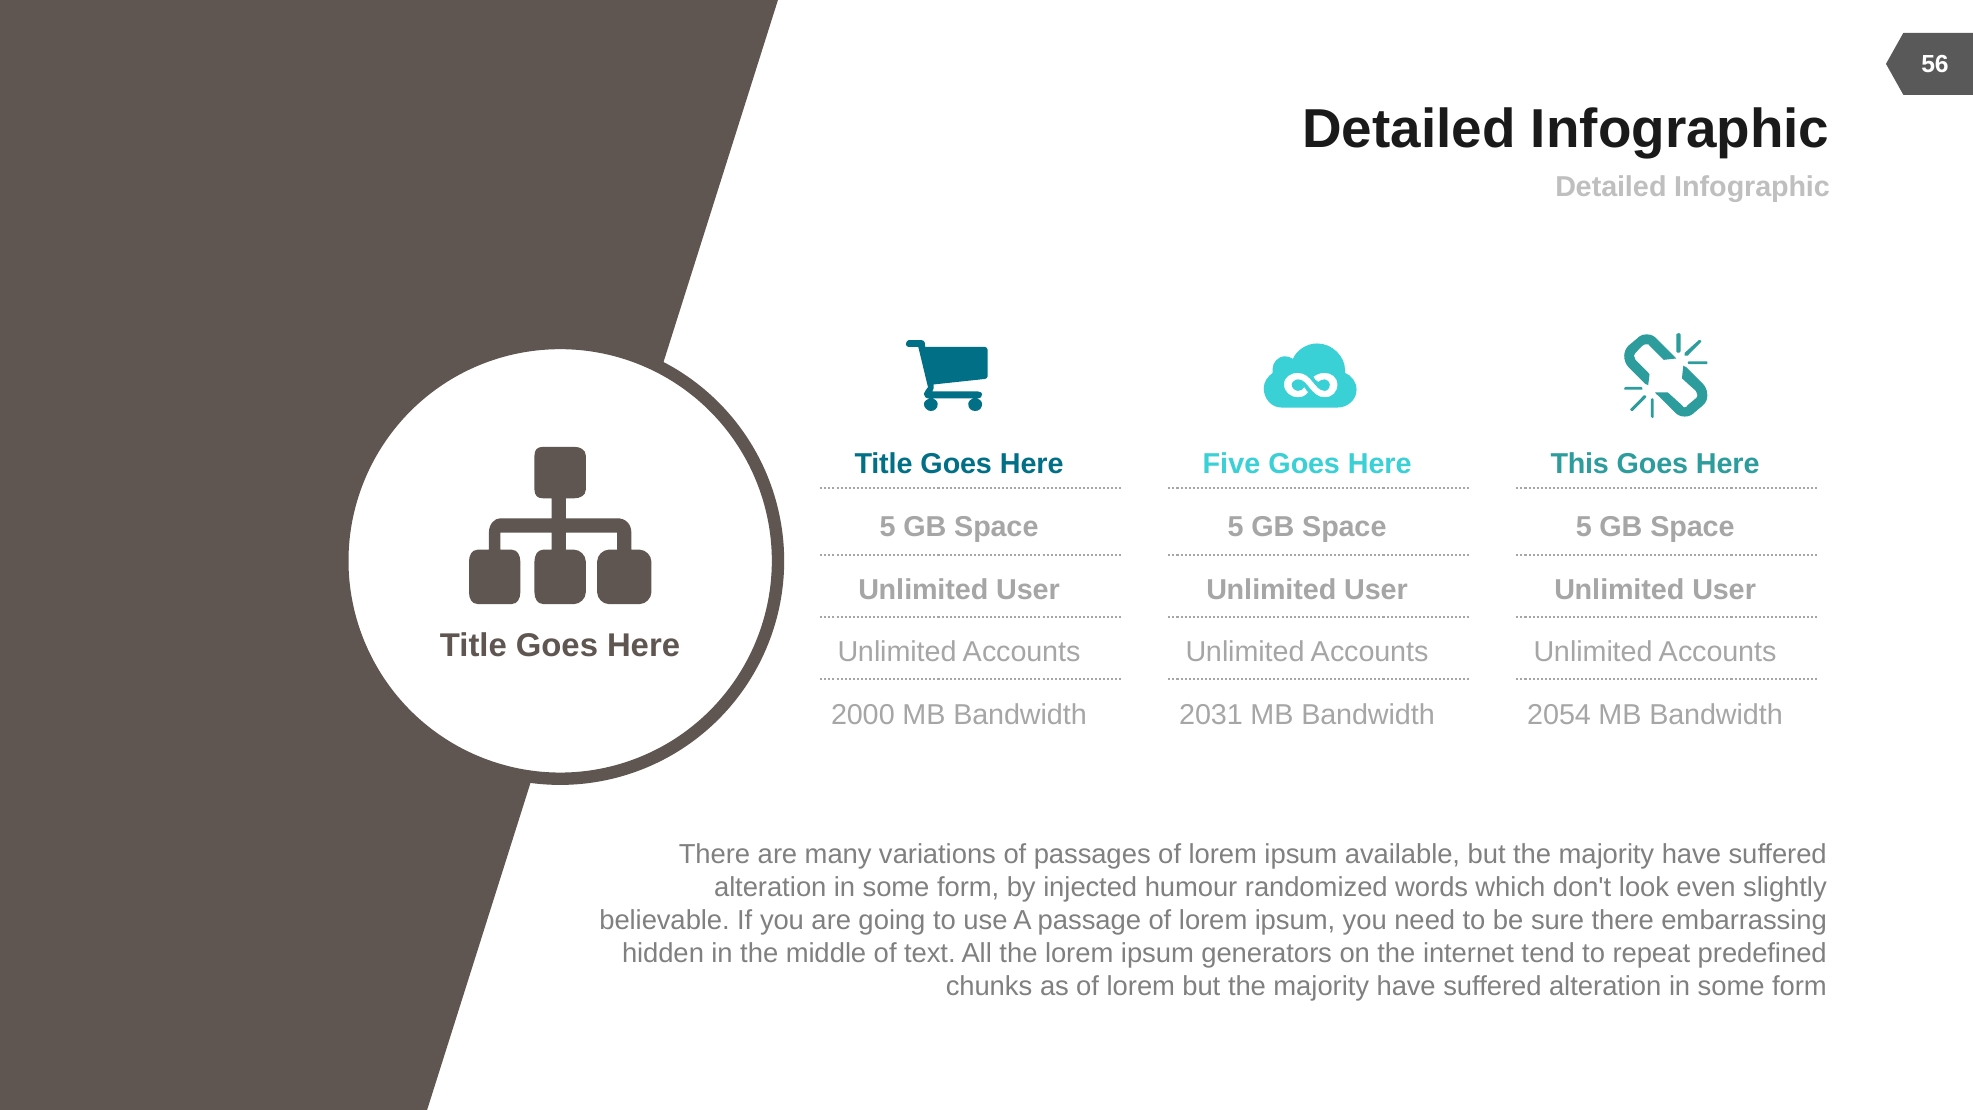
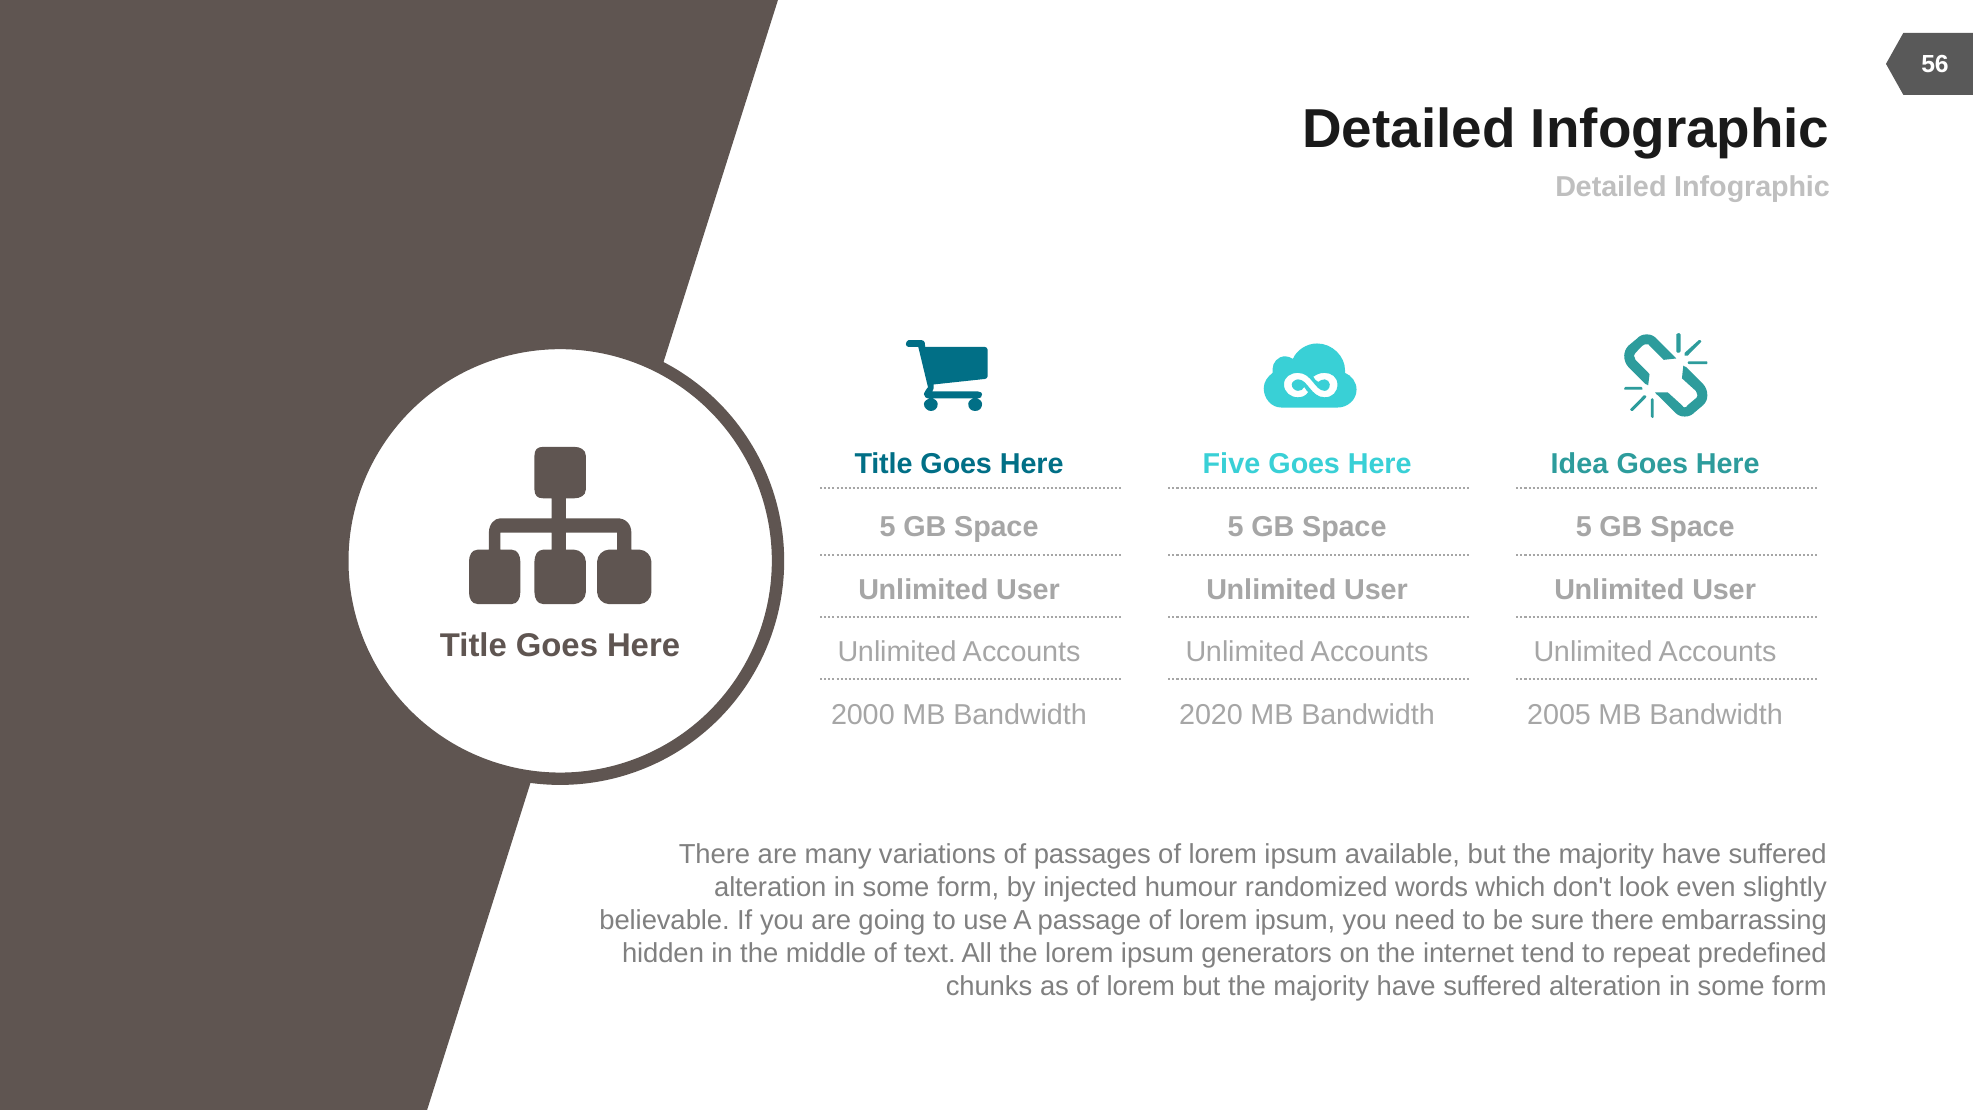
This: This -> Idea (1580, 464)
2031: 2031 -> 2020 (1211, 715)
2054: 2054 -> 2005 (1559, 715)
